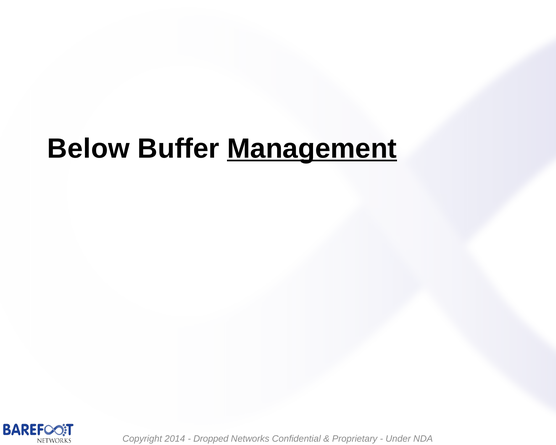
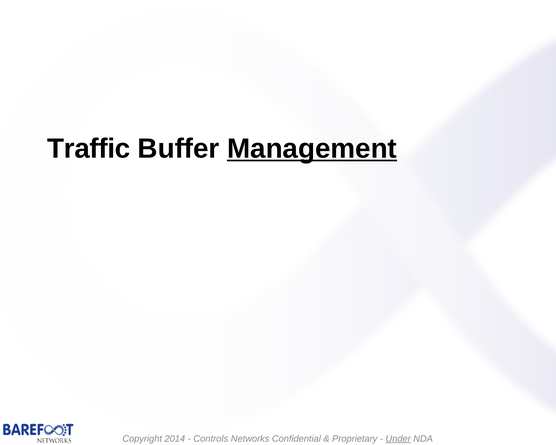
Below: Below -> Traffic (89, 148)
Dropped: Dropped -> Controls (211, 438)
Under underline: none -> present (398, 438)
